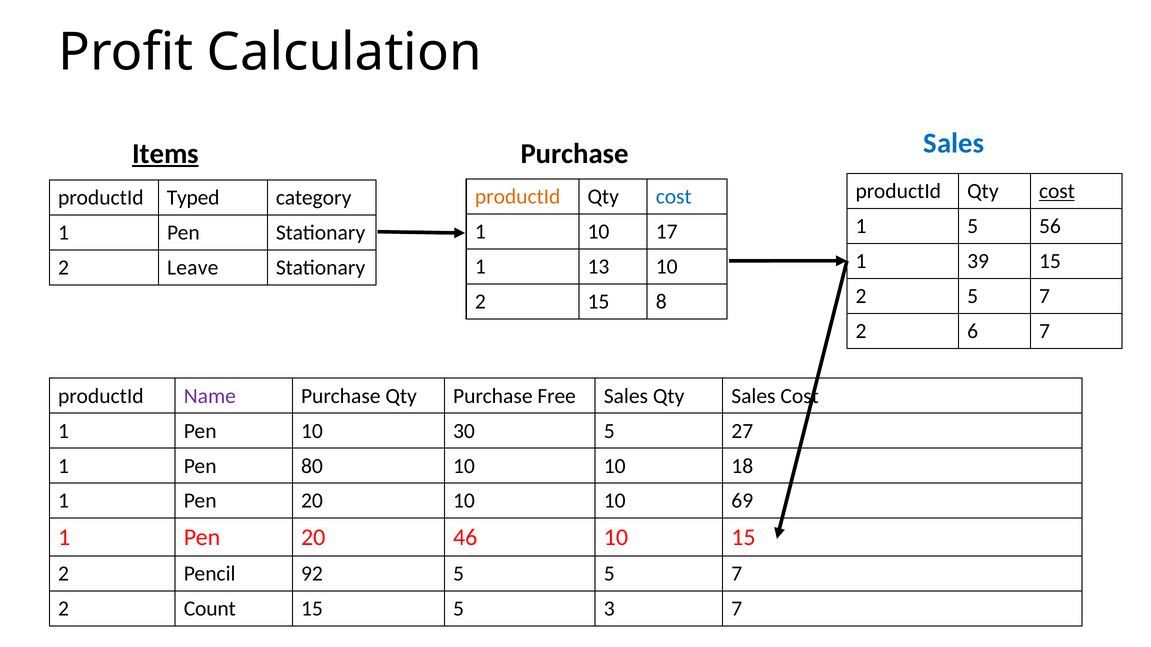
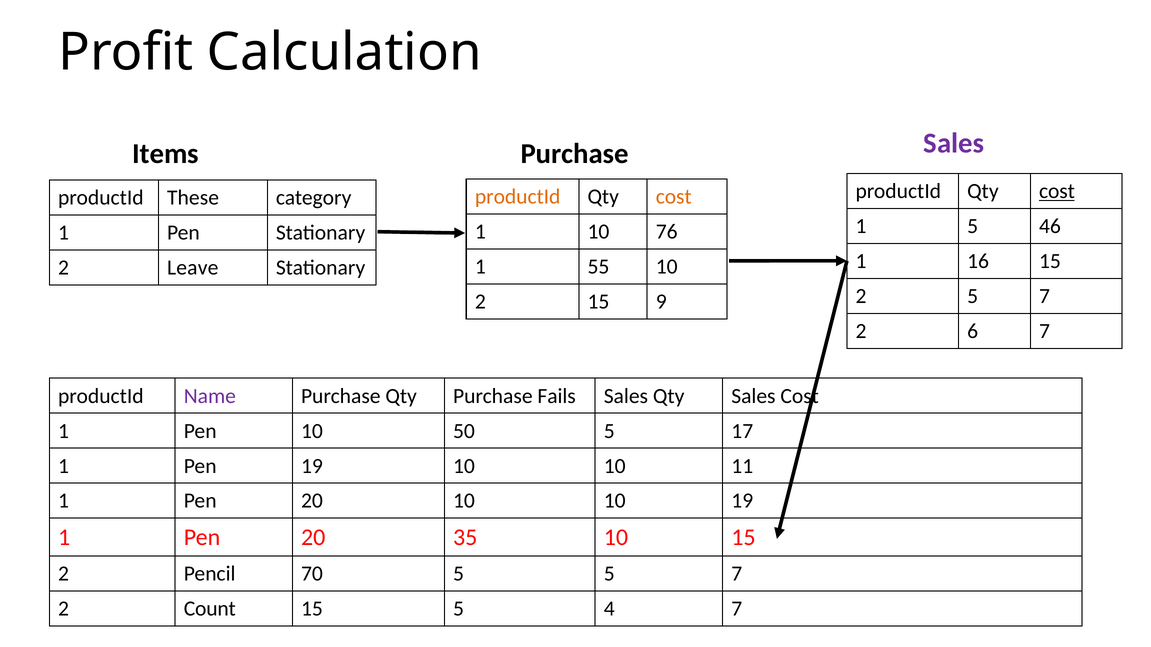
Items underline: present -> none (165, 154)
Sales colour: blue -> purple (954, 143)
cost colour: blue -> orange (674, 197)
Typed: Typed -> These (193, 198)
56: 56 -> 46 (1050, 226)
17: 17 -> 76 (667, 232)
39: 39 -> 16 (978, 261)
13: 13 -> 55 (598, 267)
8: 8 -> 9 (661, 302)
Free: Free -> Fails (557, 396)
30: 30 -> 50 (464, 431)
27: 27 -> 17 (742, 431)
Pen 80: 80 -> 19 (312, 466)
18: 18 -> 11 (742, 466)
10 69: 69 -> 19 (742, 501)
46: 46 -> 35 (465, 538)
92: 92 -> 70 (312, 574)
3: 3 -> 4 (609, 609)
